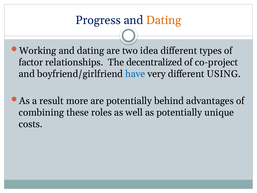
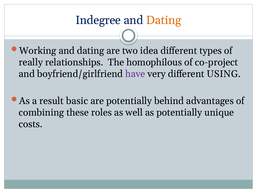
Progress: Progress -> Indegree (98, 20)
factor: factor -> really (31, 62)
decentralized: decentralized -> homophilous (154, 62)
have colour: blue -> purple (135, 74)
more: more -> basic (77, 101)
